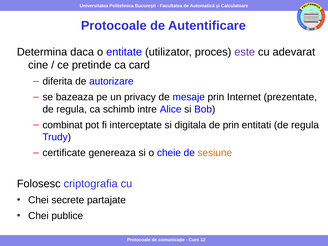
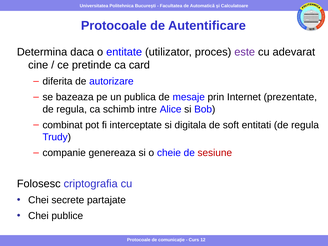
privacy: privacy -> publica (140, 97)
de prin: prin -> soft (231, 125)
certificate: certificate -> companie (64, 153)
sesiune colour: orange -> red (215, 153)
